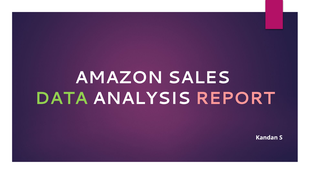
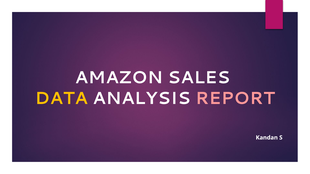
DATA colour: light green -> yellow (61, 99)
